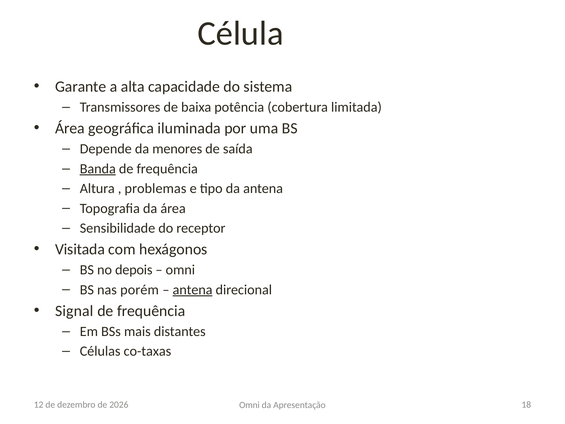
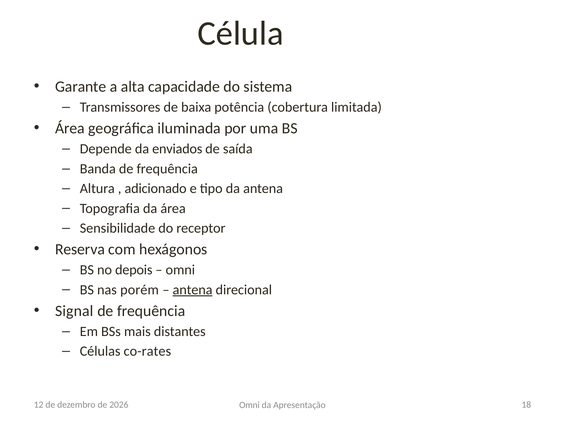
menores: menores -> enviados (177, 149)
Banda underline: present -> none (98, 169)
problemas: problemas -> adicionado (156, 188)
Visitada: Visitada -> Reserva (80, 249)
co-taxas: co-taxas -> co-rates (147, 351)
